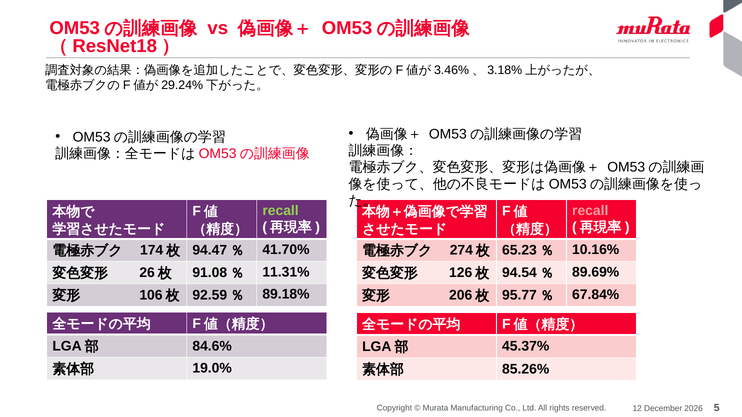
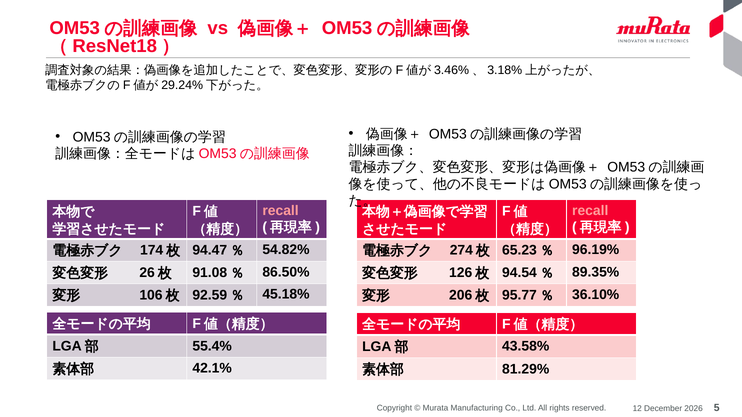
recall colour: light green -> pink (281, 211)
41.70%: 41.70% -> 54.82% (286, 250)
10.16%: 10.16% -> 96.19% (596, 250)
11.31%: 11.31% -> 86.50% (286, 272)
89.69%: 89.69% -> 89.35% (596, 272)
89.18%: 89.18% -> 45.18% (286, 295)
67.84%: 67.84% -> 36.10% (596, 295)
84.6%: 84.6% -> 55.4% (212, 347)
45.37%: 45.37% -> 43.58% (526, 346)
19.0%: 19.0% -> 42.1% (212, 368)
85.26%: 85.26% -> 81.29% (526, 370)
